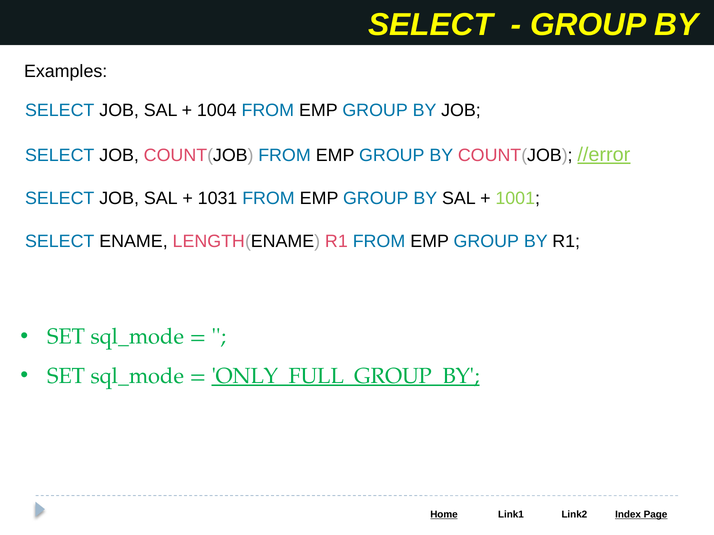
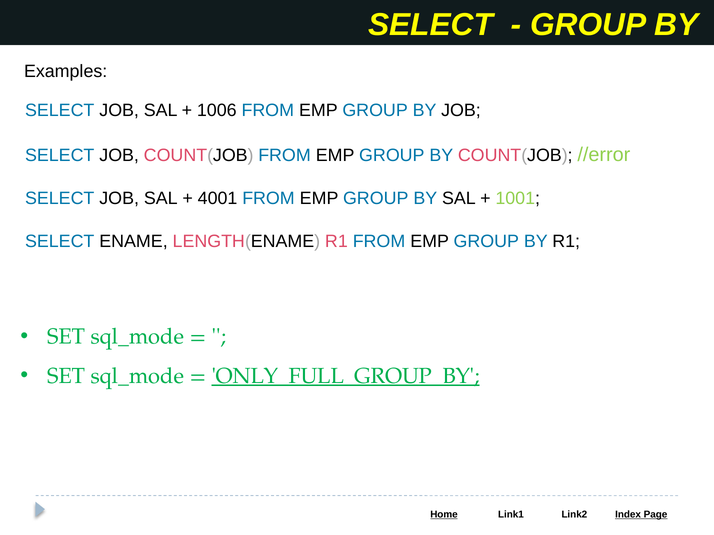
1004: 1004 -> 1006 (217, 111)
//error underline: present -> none (604, 155)
1031: 1031 -> 4001 (218, 199)
